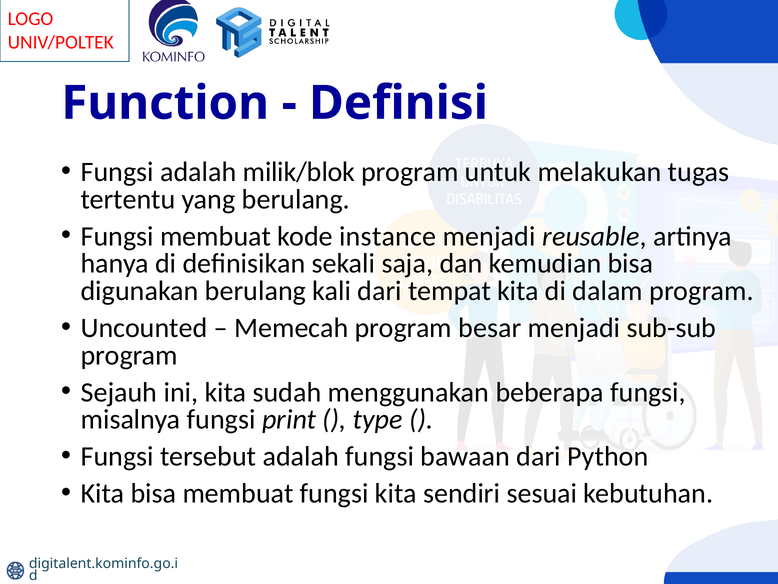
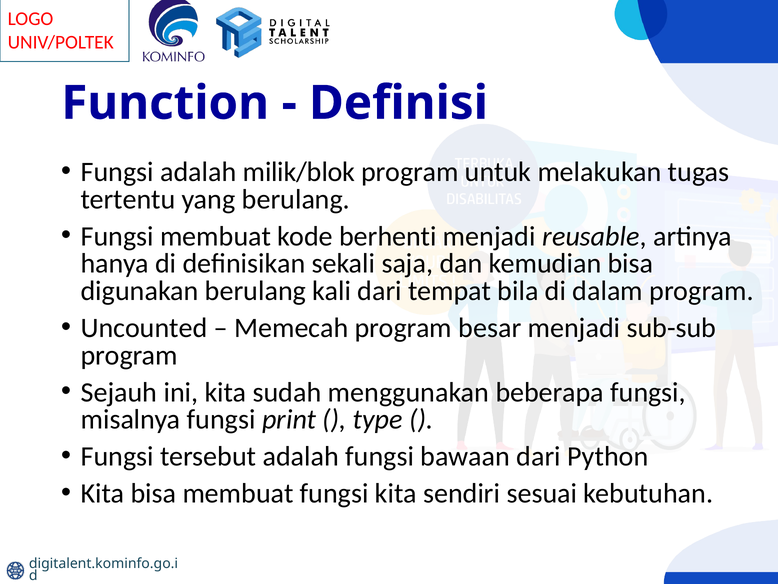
instance: instance -> berhenti (388, 236)
tempat kita: kita -> bila (518, 291)
